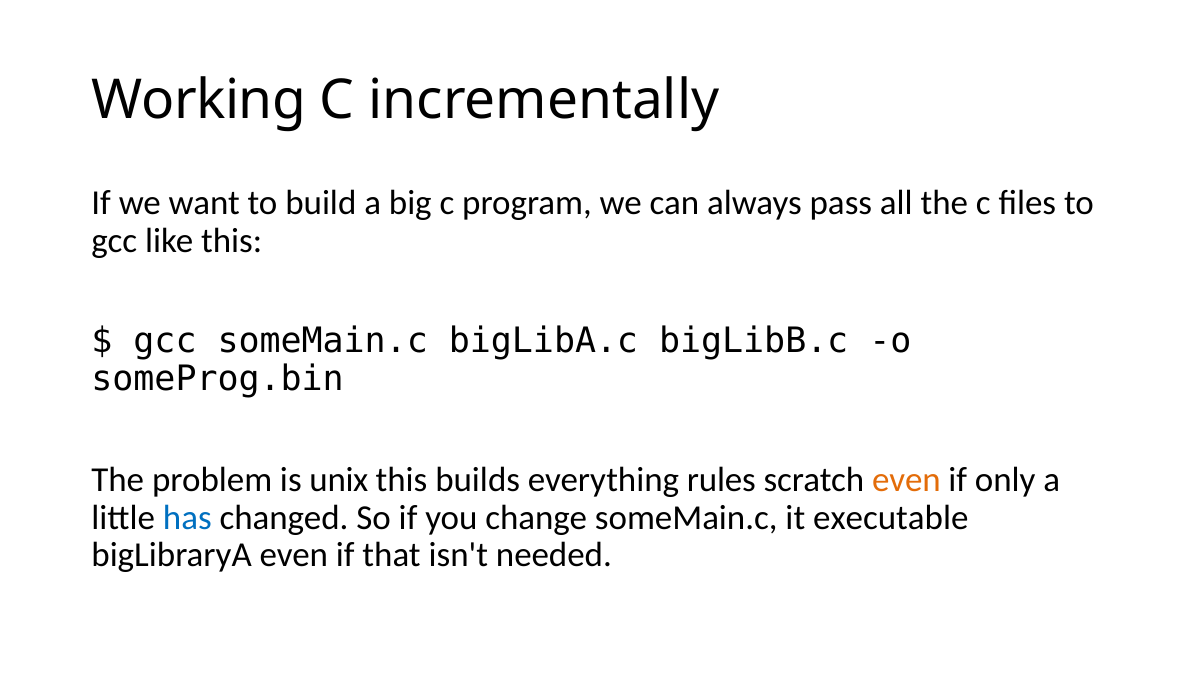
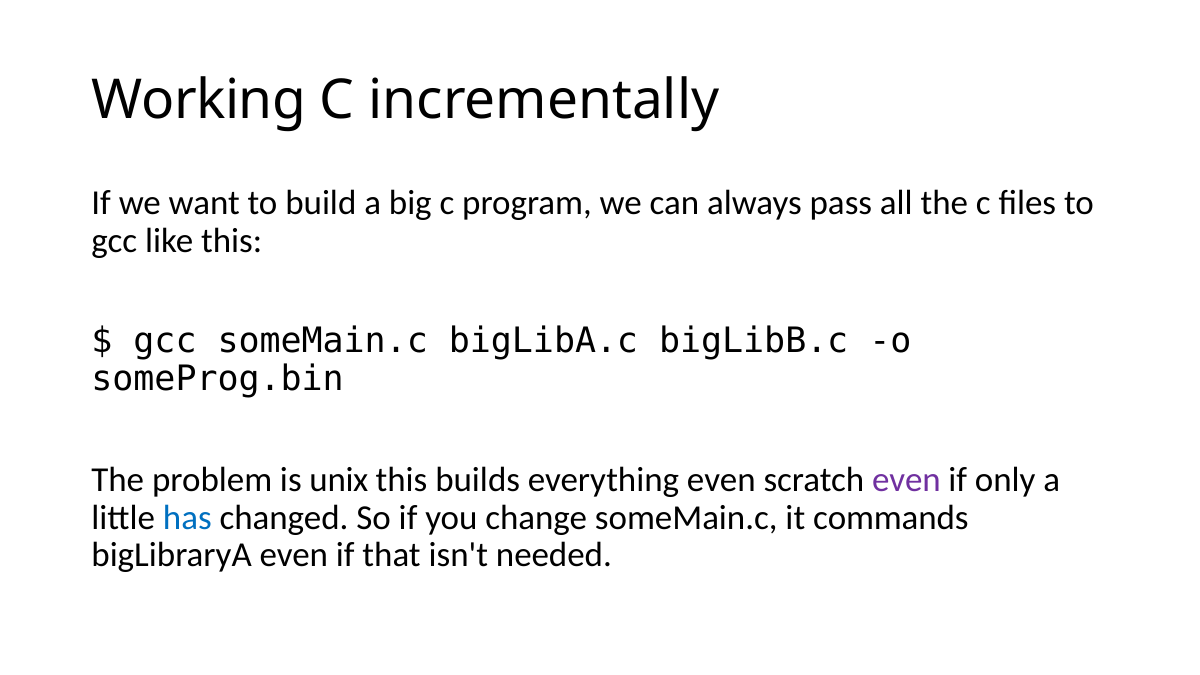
everything rules: rules -> even (721, 480)
even colour: orange -> purple (906, 480)
executable: executable -> commands (891, 518)
